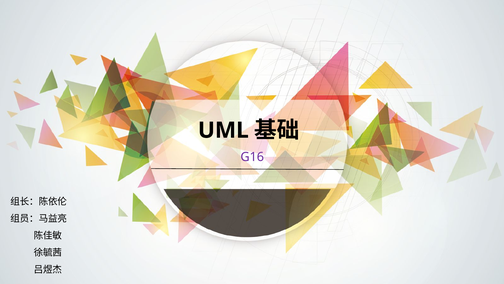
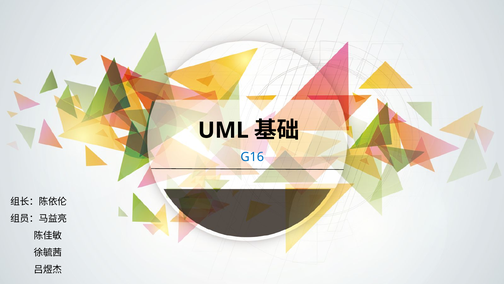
G16 colour: purple -> blue (252, 157)
